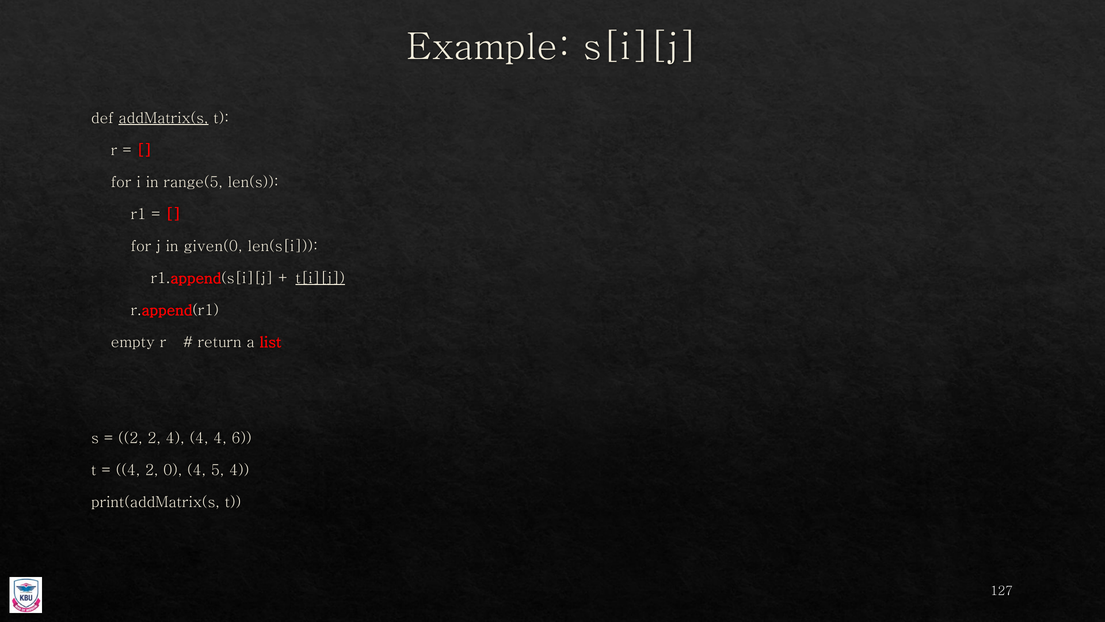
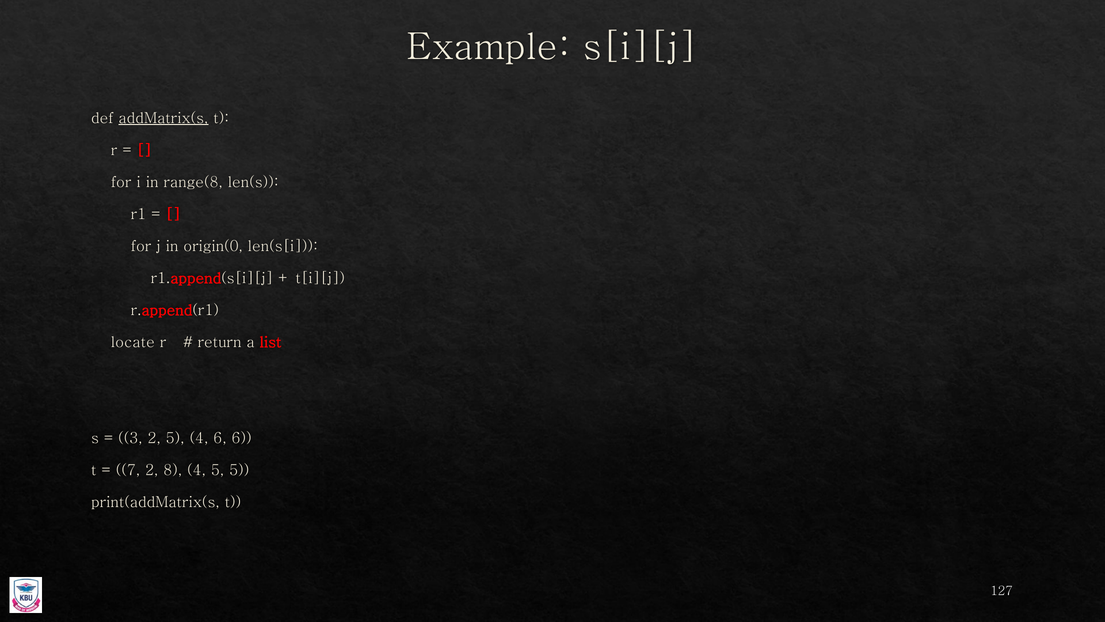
range(5: range(5 -> range(8 (193, 182)
given(0: given(0 -> origin(0 (213, 246)
t[i][j underline: present -> none (320, 278)
empty: empty -> locate (133, 342)
2: 2 -> 3 (130, 438)
2 4: 4 -> 5 (175, 438)
4: 4 -> 6 (220, 438)
4: 4 -> 7 (128, 470)
0: 0 -> 8 (173, 470)
5 4: 4 -> 5 (239, 470)
